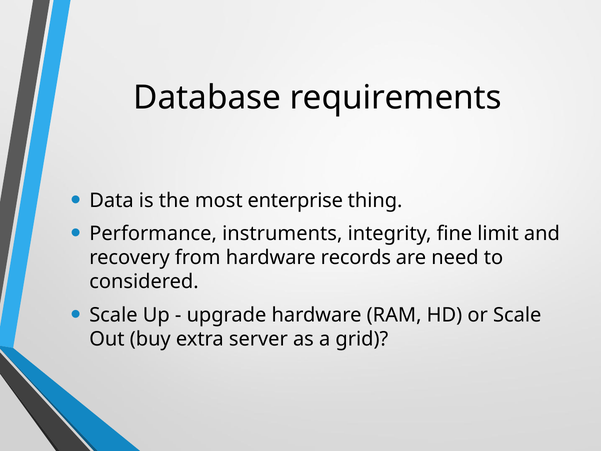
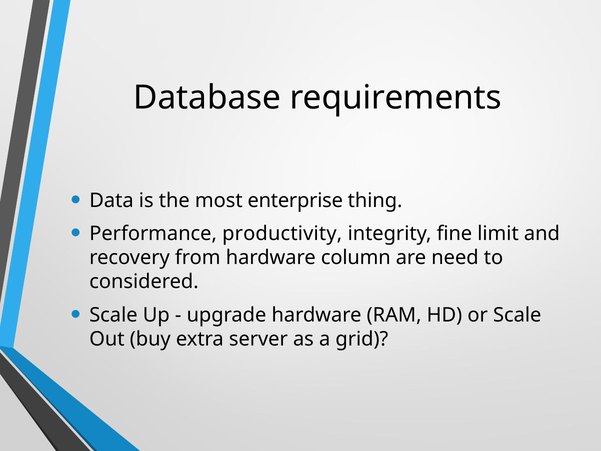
instruments: instruments -> productivity (282, 234)
records: records -> column (356, 258)
